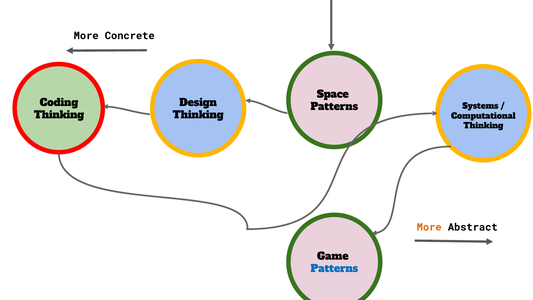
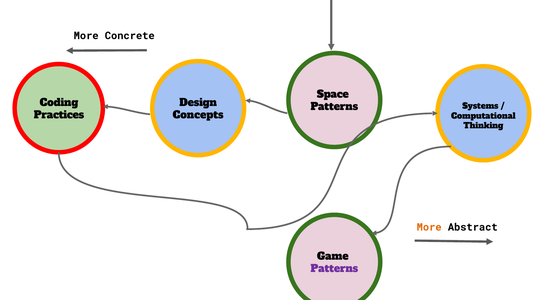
Thinking: Thinking -> Practices (59, 115)
Thinking: Thinking -> Concepts (198, 115)
Patterns colour: blue -> purple (334, 269)
